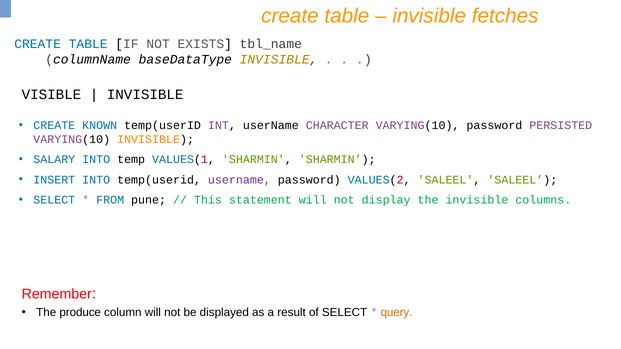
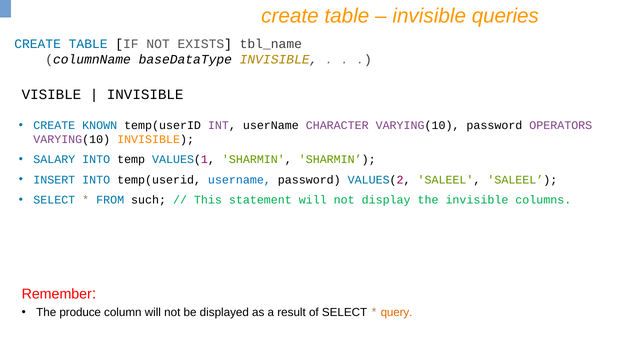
fetches: fetches -> queries (505, 16)
PERSISTED: PERSISTED -> OPERATORS (561, 126)
username colour: purple -> blue (239, 180)
pune: pune -> such (149, 200)
